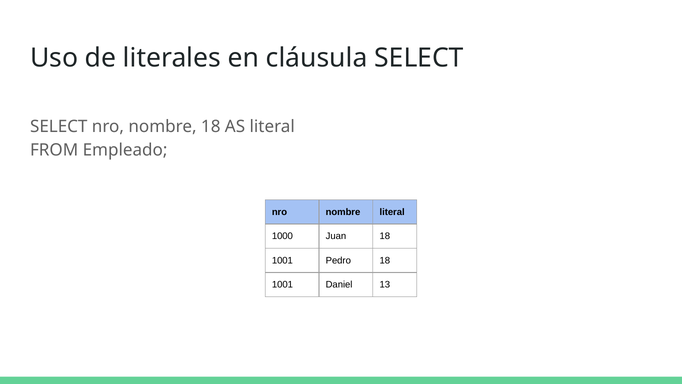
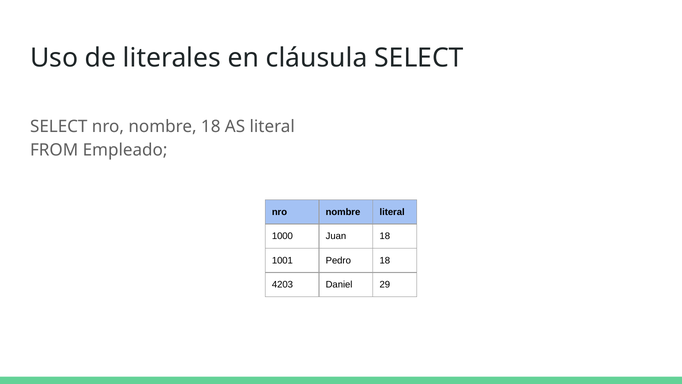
1001: 1001 -> 4203 (282, 284)
13: 13 -> 29 (385, 284)
